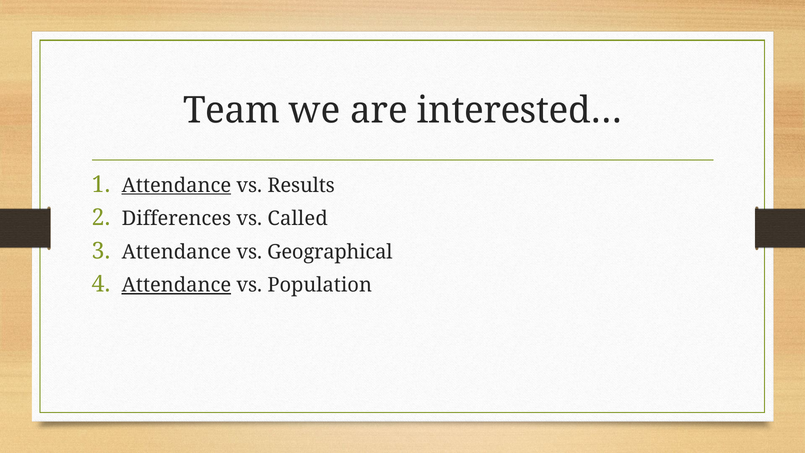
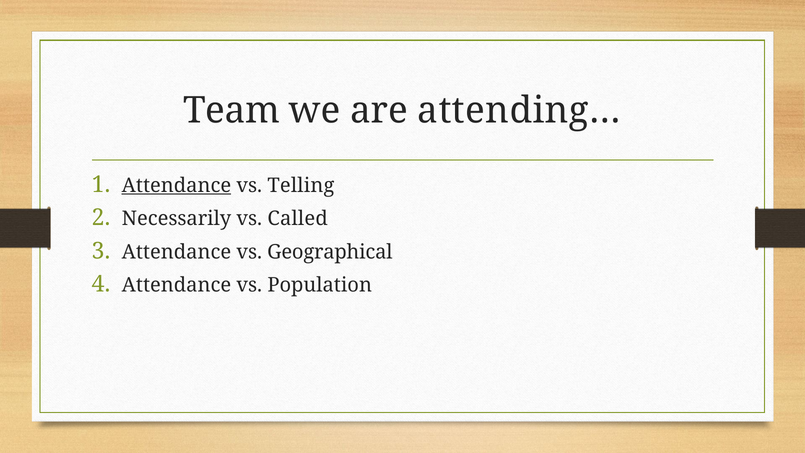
interested…: interested… -> attending… (519, 110)
Results: Results -> Telling (301, 185)
Differences: Differences -> Necessarily (176, 219)
Attendance underline: present -> none (176, 285)
